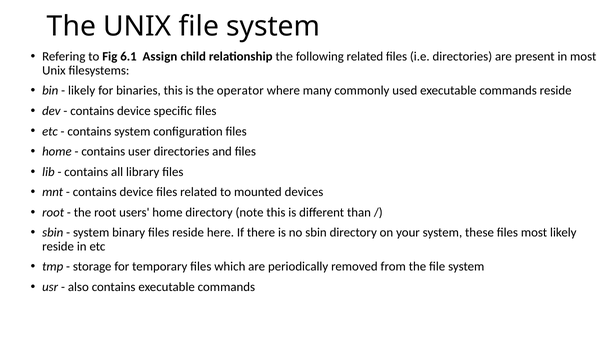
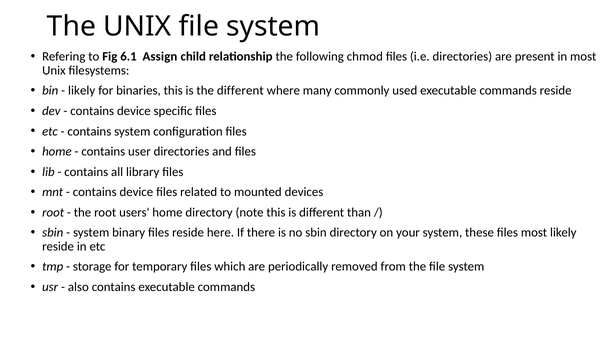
following related: related -> chmod (365, 57)
the operator: operator -> different (240, 91)
